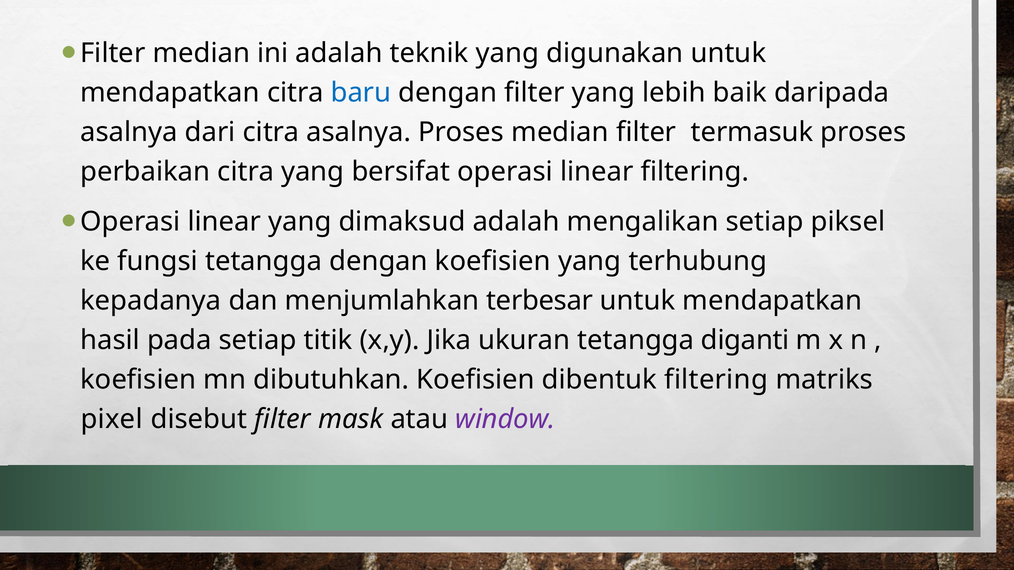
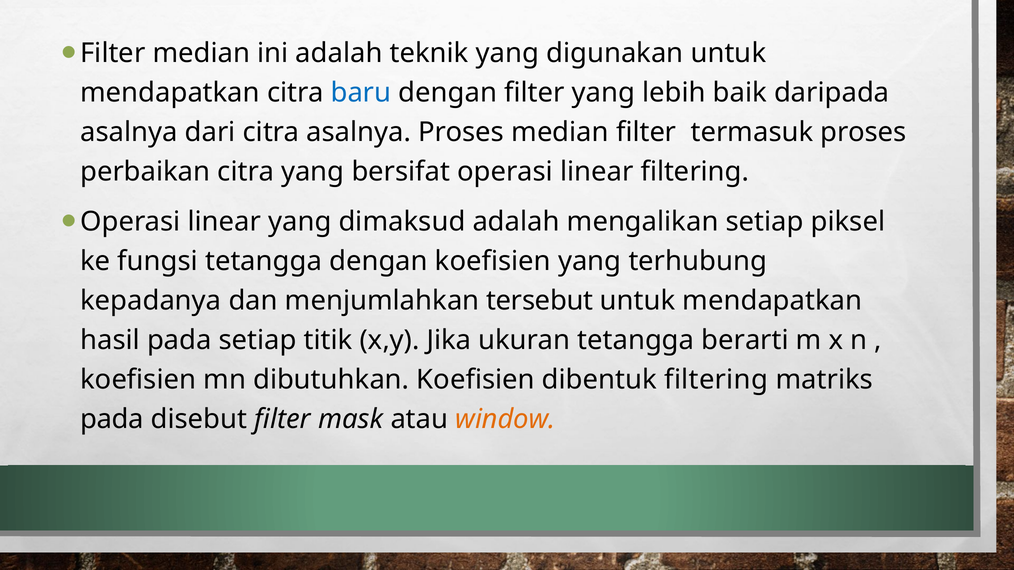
terbesar: terbesar -> tersebut (540, 301)
diganti: diganti -> berarti (745, 341)
pixel: pixel -> pada (112, 420)
window colour: purple -> orange (505, 420)
